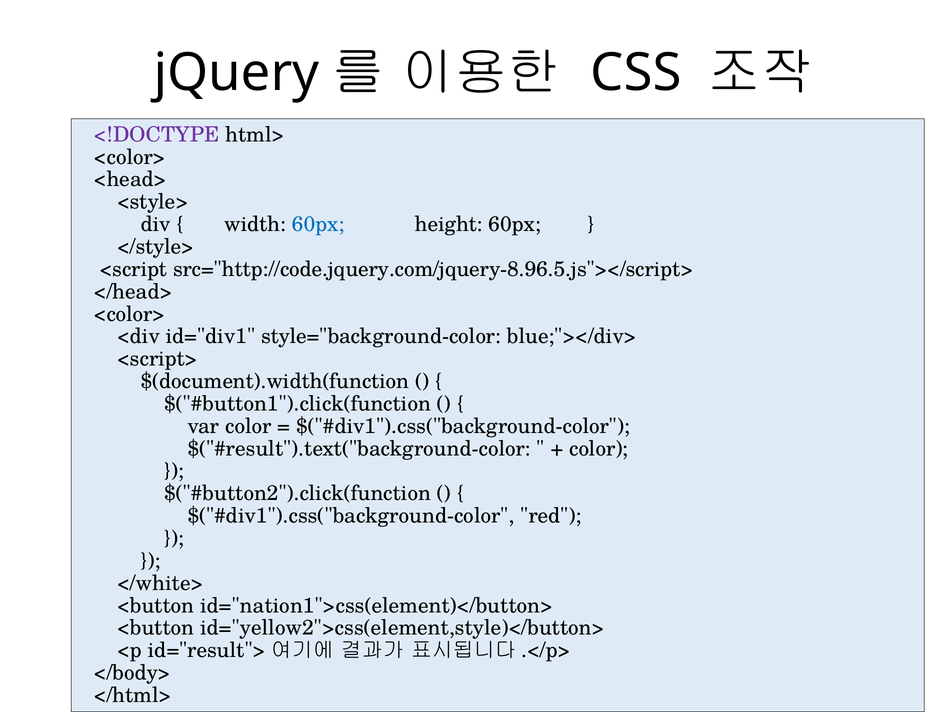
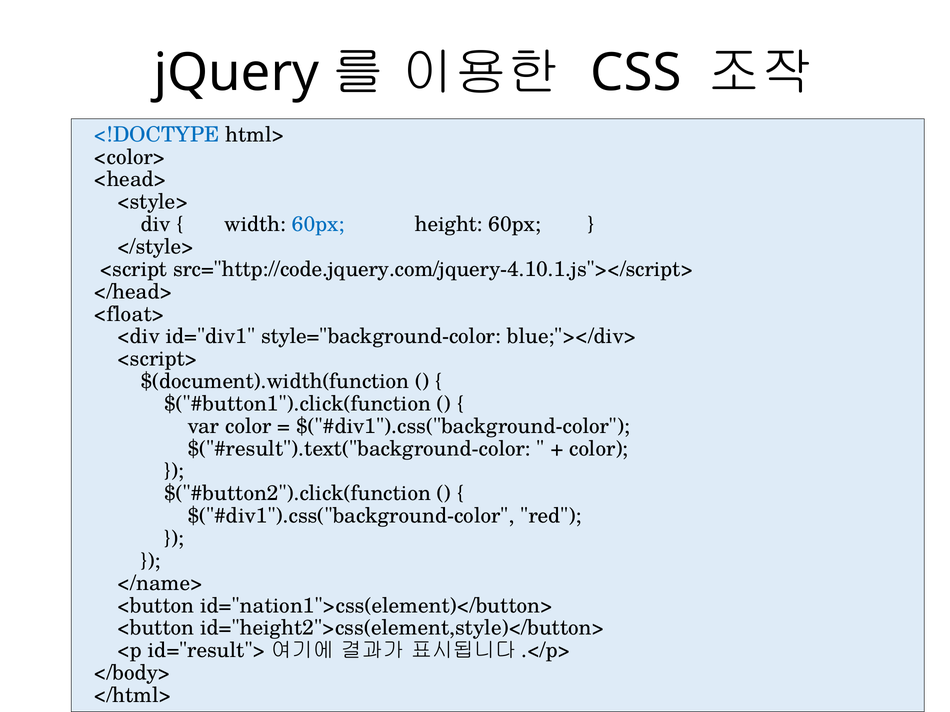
<!DOCTYPE colour: purple -> blue (157, 135)
src="http://code.jquery.com/jquery-8.96.5.js"></script>: src="http://code.jquery.com/jquery-8.96.5.js"></script> -> src="http://code.jquery.com/jquery-4.10.1.js"></script> (433, 269)
<color>: <color> -> <float> (129, 314)
</white>: </white> -> </name> (160, 584)
id="yellow2">css(element,style)</button>: id="yellow2">css(element,style)</button> -> id="height2">css(element,style)</button> (402, 628)
